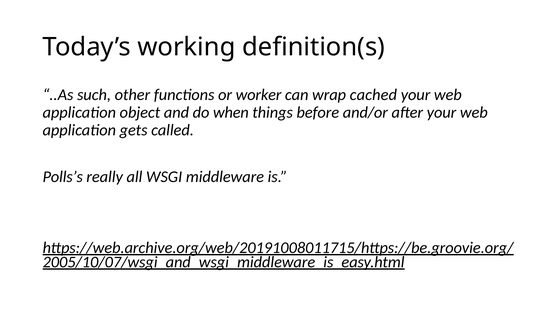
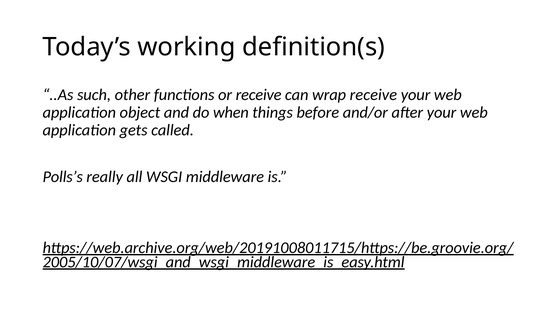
or worker: worker -> receive (259, 95)
wrap cached: cached -> receive (373, 95)
